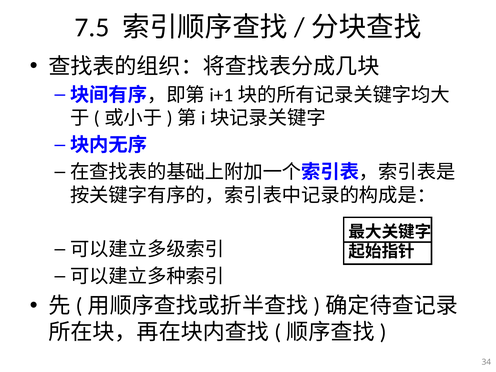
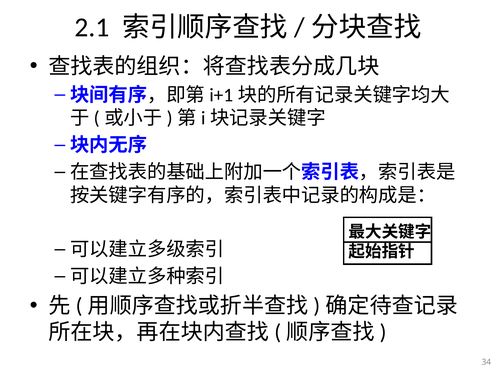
7.5: 7.5 -> 2.1 (92, 27)
